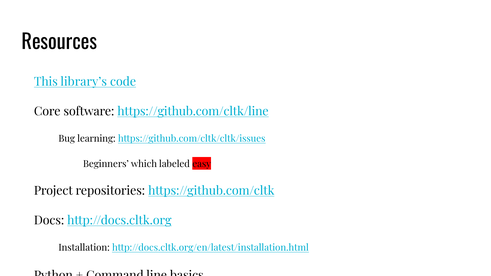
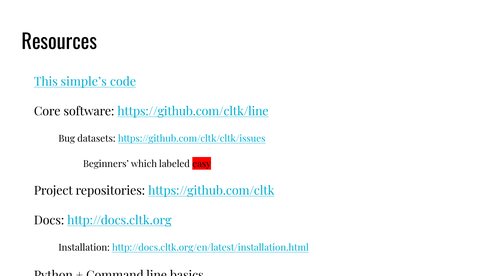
library’s: library’s -> simple’s (84, 82)
learning: learning -> datasets (96, 139)
